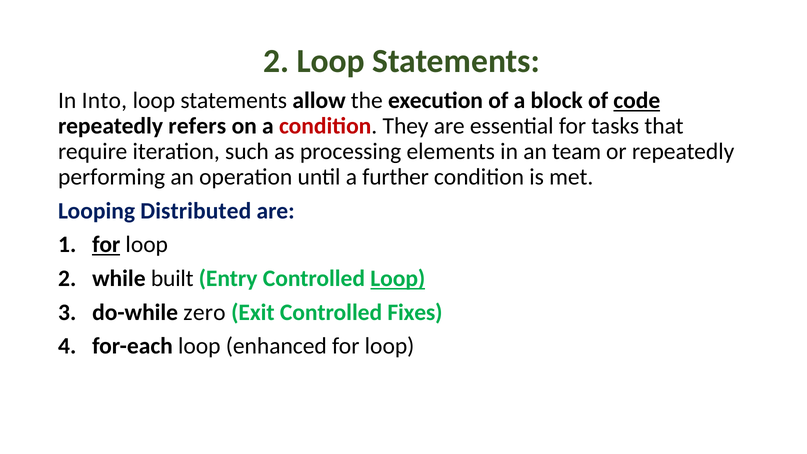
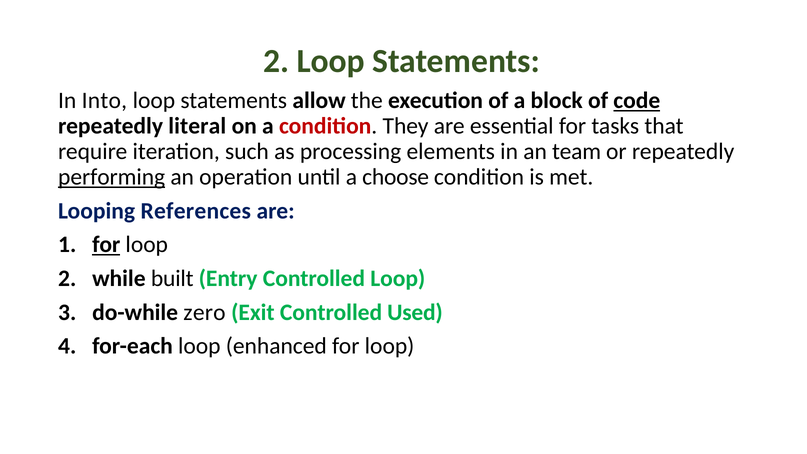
refers: refers -> literal (197, 126)
performing underline: none -> present (112, 177)
further: further -> choose (396, 177)
Distributed: Distributed -> References (196, 211)
Loop underline: present -> none (398, 278)
Fixes: Fixes -> Used (415, 312)
